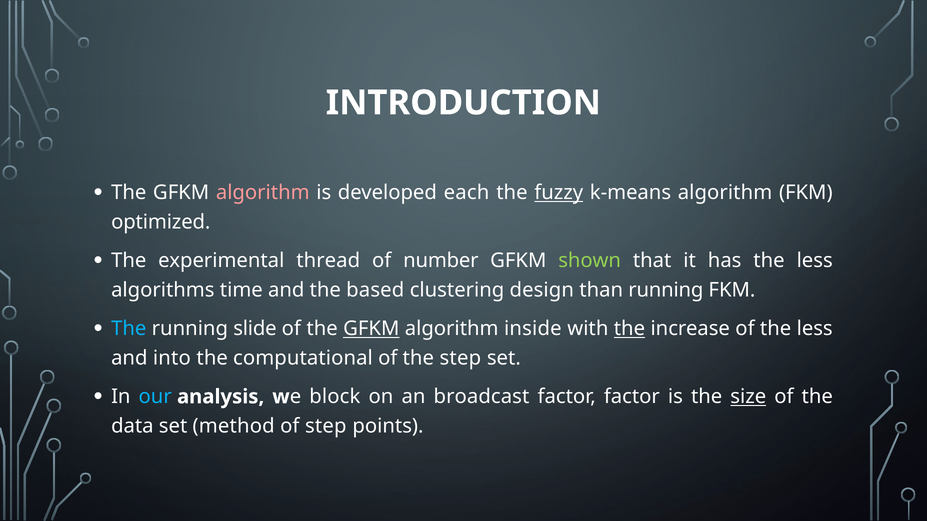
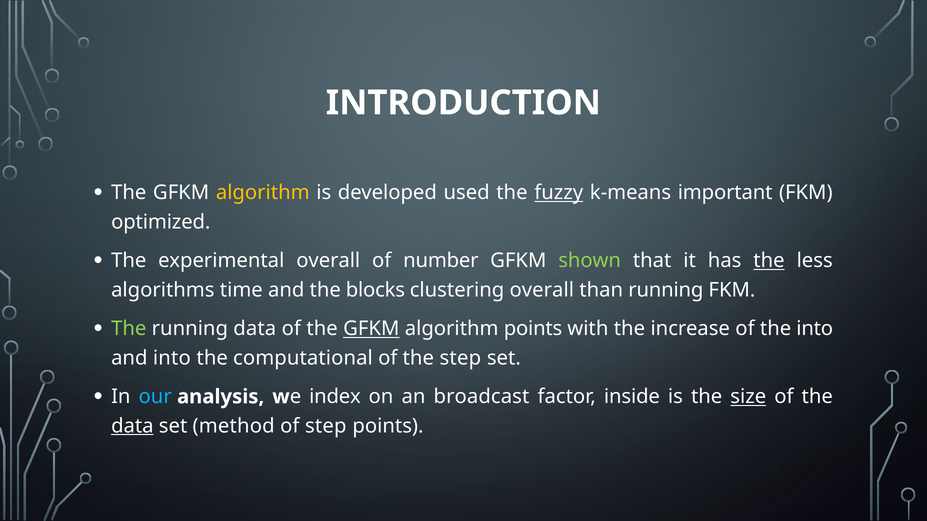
algorithm colour: pink -> yellow (263, 193)
each: each -> used (467, 193)
k-means algorithm: algorithm -> important (725, 193)
experimental thread: thread -> overall (328, 261)
the underline: none -> present (769, 261)
based: based -> blocks (375, 290)
clustering design: design -> overall (542, 290)
The colour: light blue -> light green (129, 329)
running slide: slide -> data (255, 329)
algorithm inside: inside -> points (533, 329)
the underline: present -> none (629, 329)
of the less: less -> into (815, 329)
block: block -> index (335, 397)
factor factor: factor -> inside (632, 397)
data underline: none -> present (132, 426)
